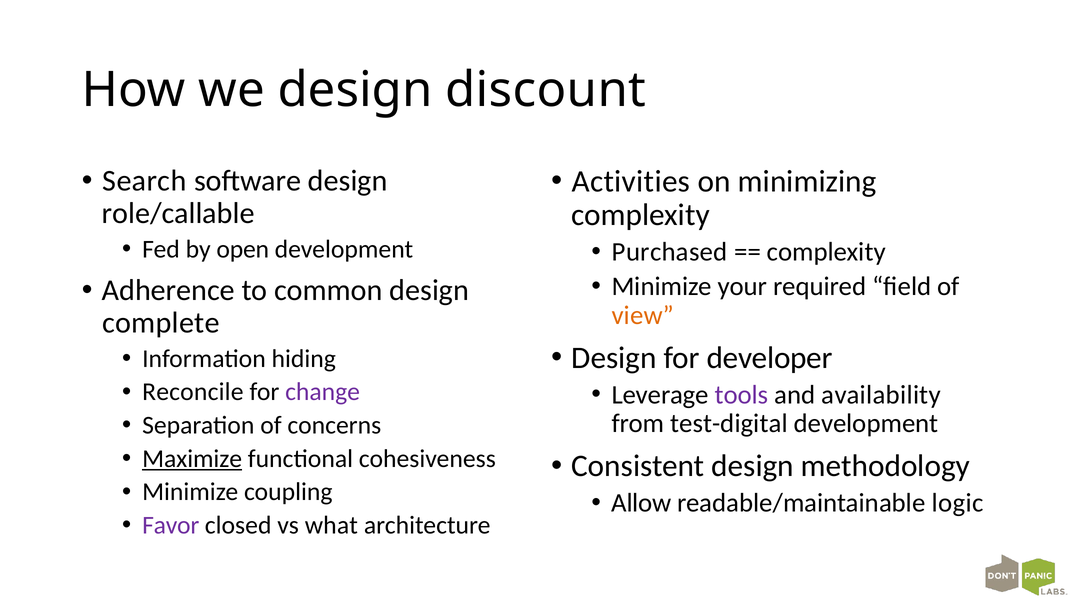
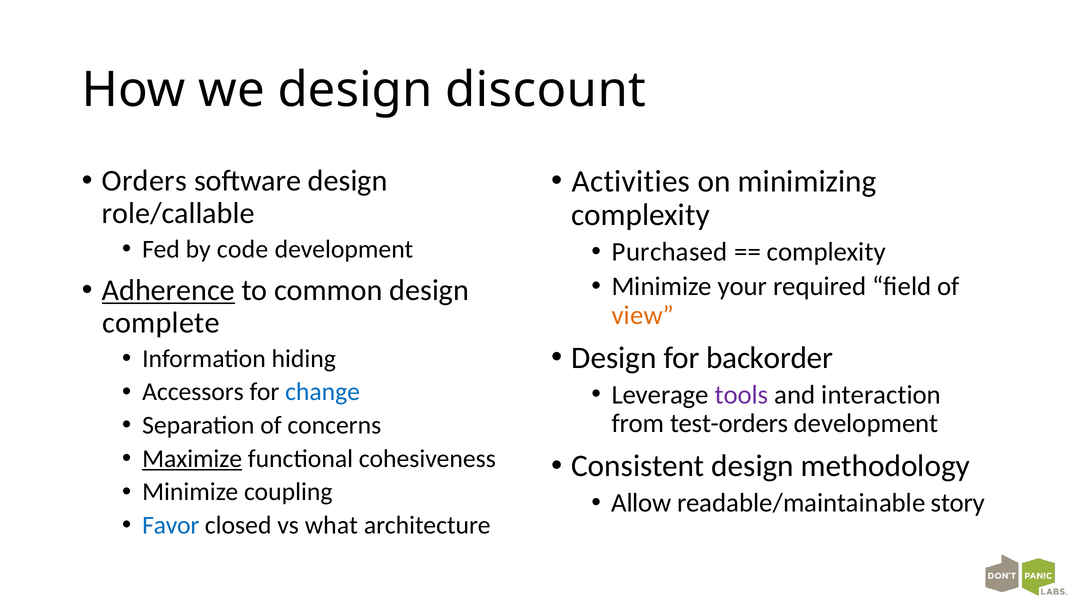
Search: Search -> Orders (144, 181)
open: open -> code (243, 249)
Adherence underline: none -> present (168, 291)
developer: developer -> backorder (770, 358)
Reconcile: Reconcile -> Accessors (193, 392)
change colour: purple -> blue (323, 392)
availability: availability -> interaction (881, 395)
test-digital: test-digital -> test-orders (729, 424)
logic: logic -> story (958, 503)
Favor colour: purple -> blue (171, 526)
